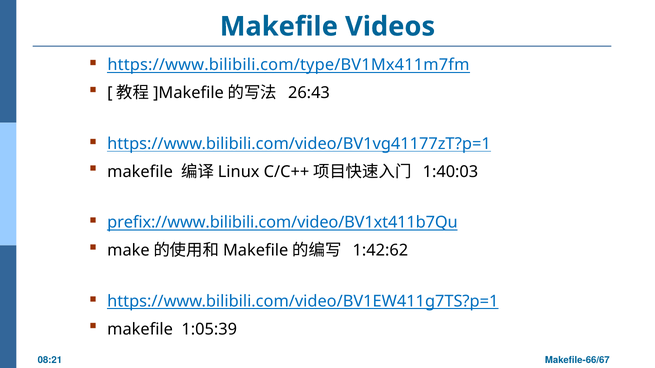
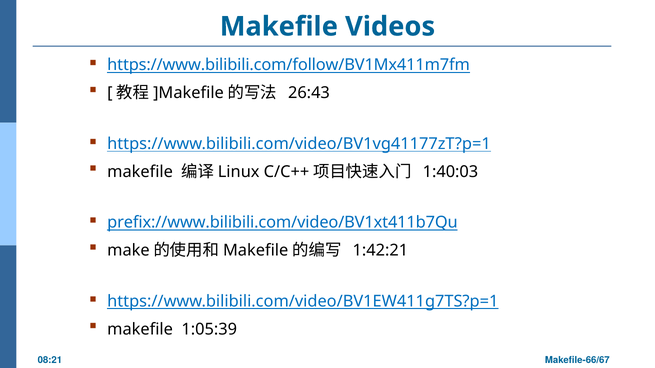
https://www.bilibili.com/type/BV1Mx411m7fm: https://www.bilibili.com/type/BV1Mx411m7fm -> https://www.bilibili.com/follow/BV1Mx411m7fm (289, 65)
1:42:62: 1:42:62 -> 1:42:21 (380, 251)
